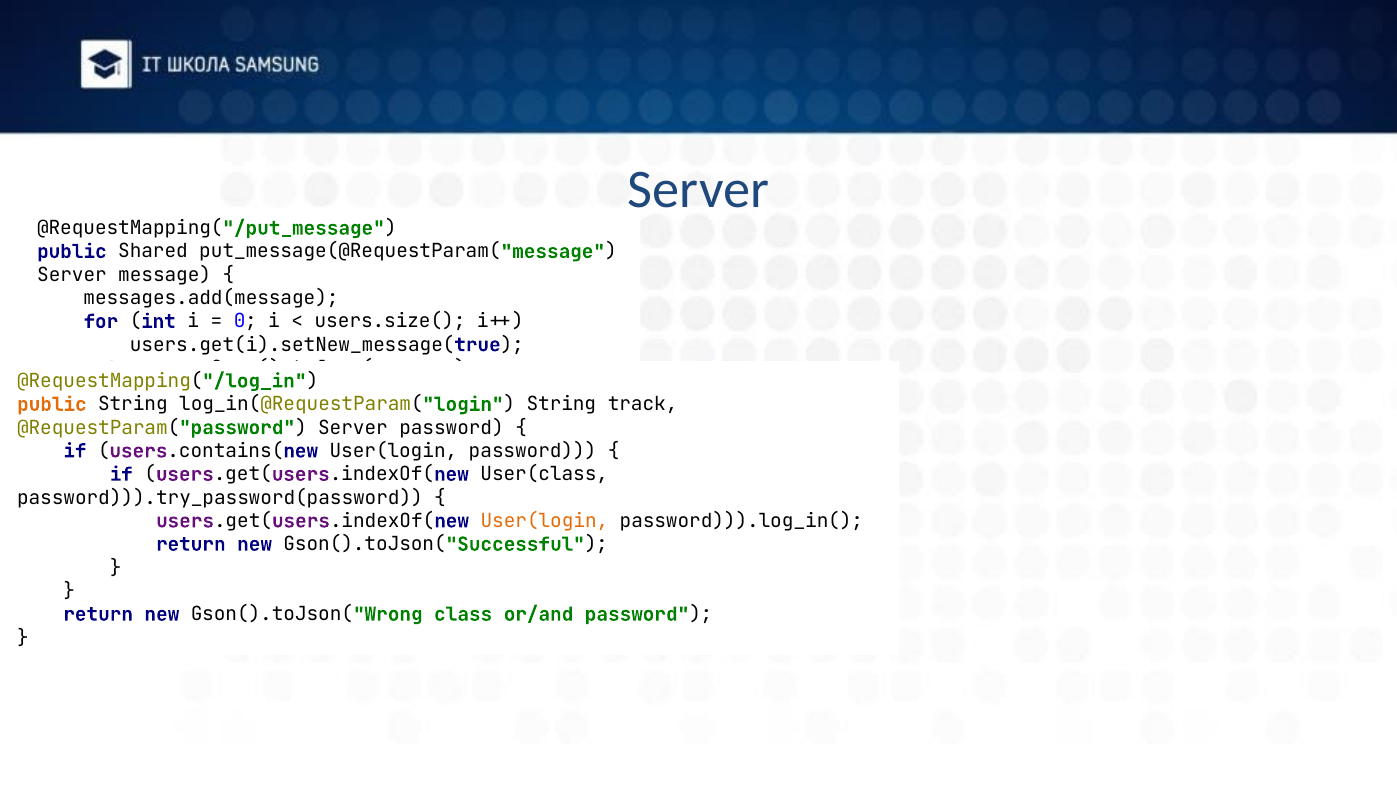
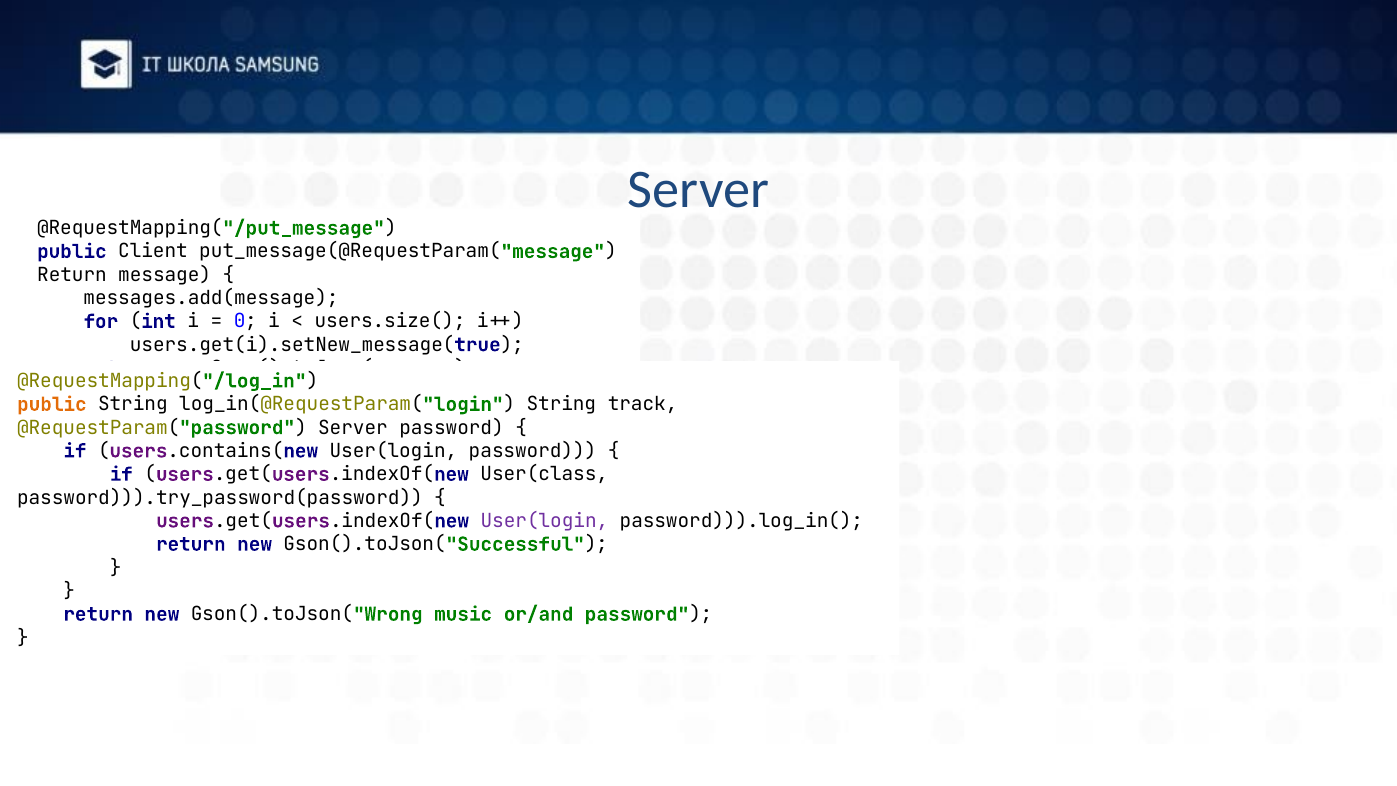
Shared: Shared -> Client (153, 251)
Server: Server -> Return (72, 275)
User(login colour: orange -> purple (544, 521)
class: class -> music (463, 614)
